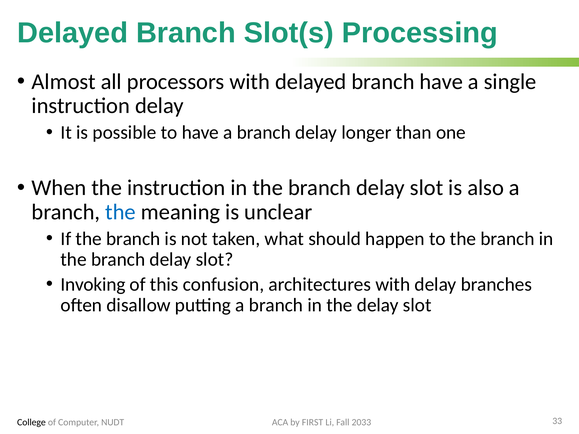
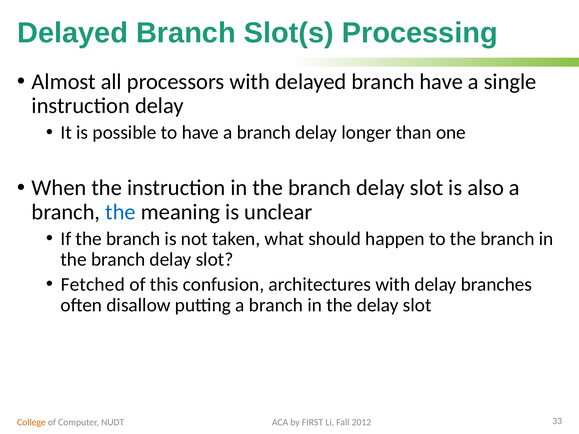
Invoking: Invoking -> Fetched (93, 284)
College colour: black -> orange (31, 422)
2033: 2033 -> 2012 (361, 422)
